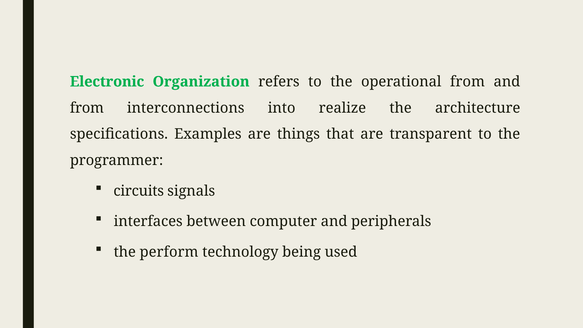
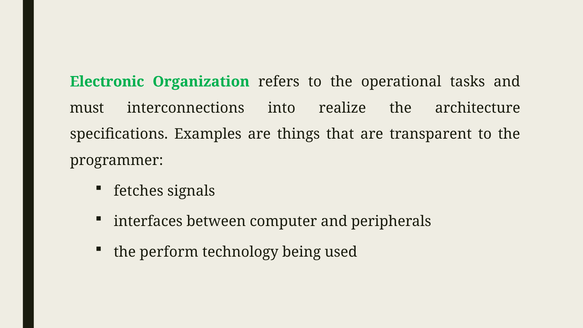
operational from: from -> tasks (468, 82)
from: from -> must (87, 108)
circuits: circuits -> fetches (139, 191)
